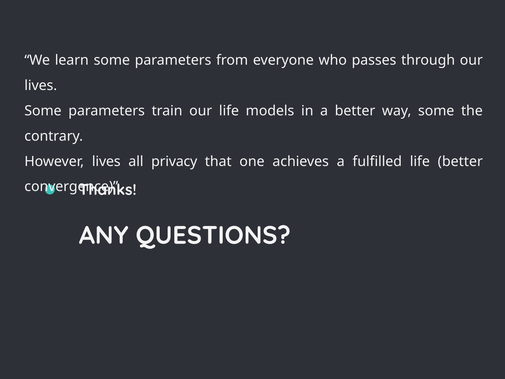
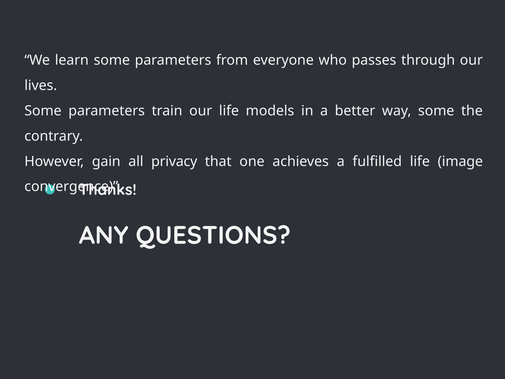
However lives: lives -> gain (106, 161)
life better: better -> image (460, 161)
